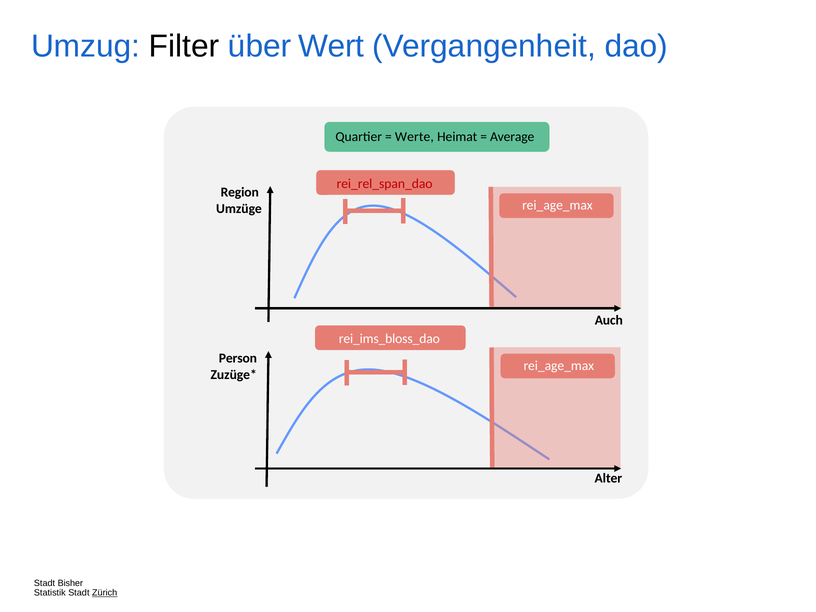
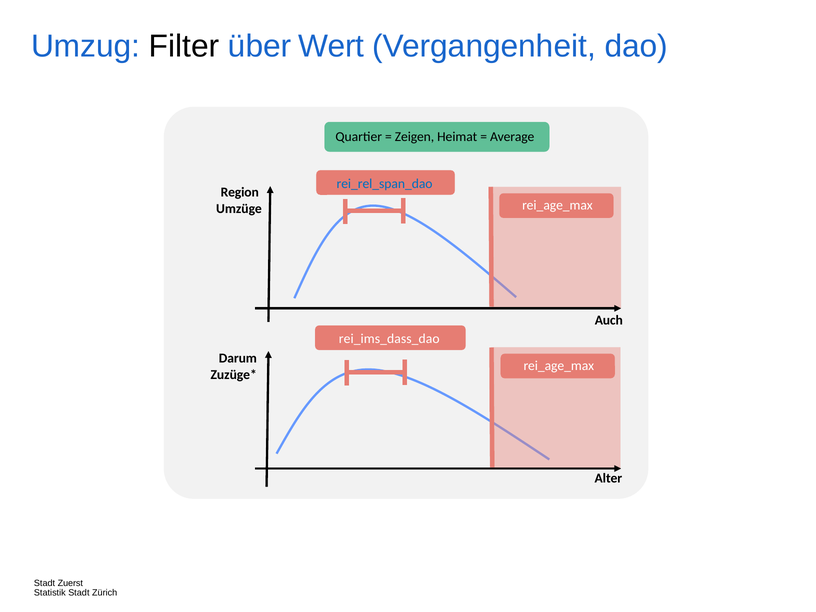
Werte: Werte -> Zeigen (414, 137)
rei_rel_span_dao colour: red -> blue (385, 184)
rei_ims_bloss_dao: rei_ims_bloss_dao -> rei_ims_dass_dao (389, 339)
Person: Person -> Darum (238, 359)
Bisher: Bisher -> Zuerst (70, 583)
Zürich underline: present -> none (105, 593)
